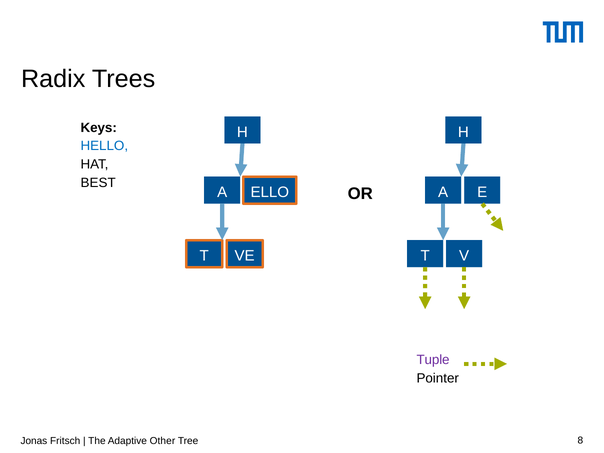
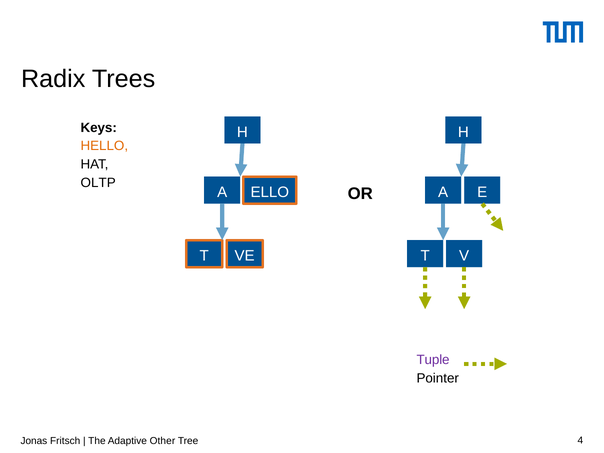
HELLO colour: blue -> orange (104, 146)
BEST: BEST -> OLTP (98, 183)
8: 8 -> 4 (580, 440)
